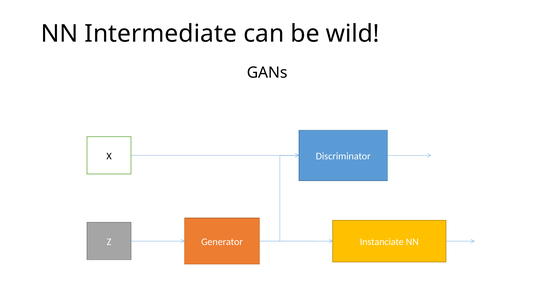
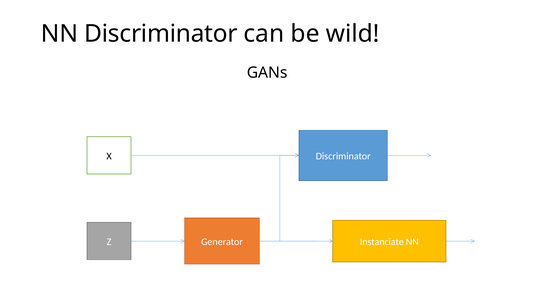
NN Intermediate: Intermediate -> Discriminator (161, 34)
